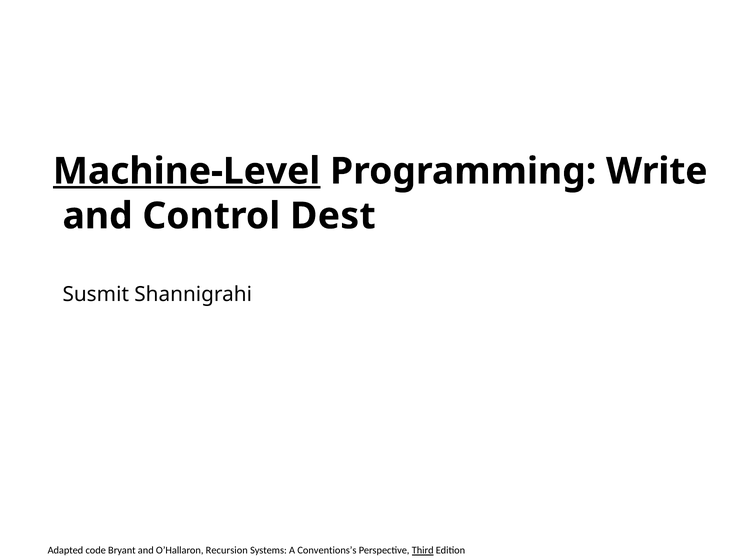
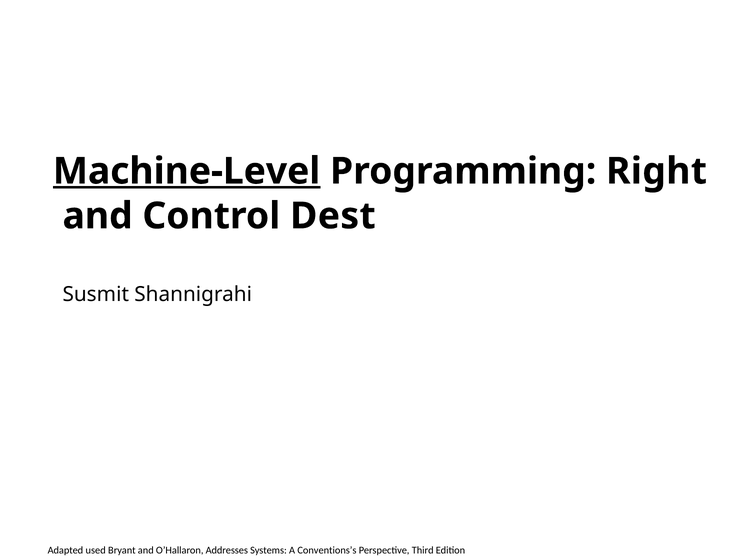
Write: Write -> Right (657, 171)
code: code -> used (96, 550)
Recursion: Recursion -> Addresses (227, 550)
Third underline: present -> none (423, 550)
